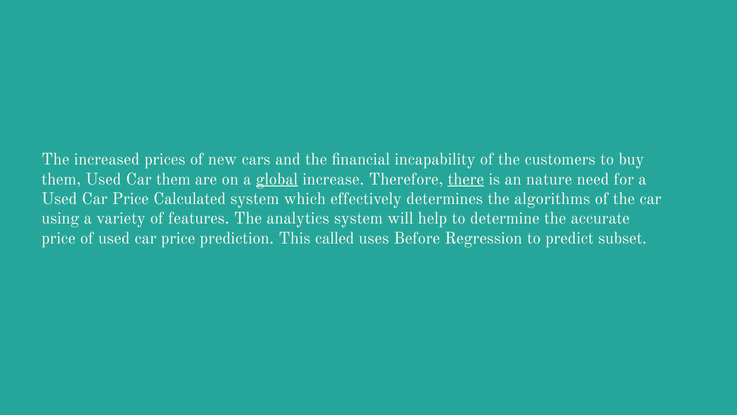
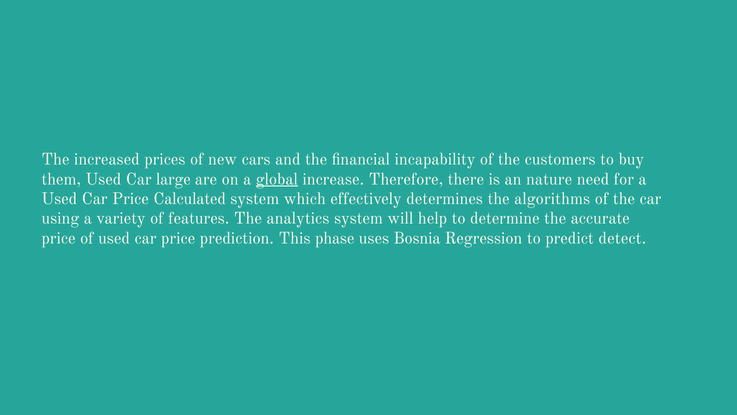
Car them: them -> large (173, 179)
there underline: present -> none (466, 179)
called: called -> phase (335, 238)
Before: Before -> Bosnia (417, 238)
subset: subset -> detect (622, 238)
